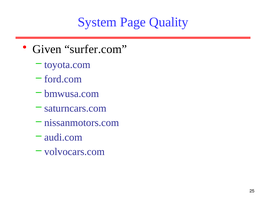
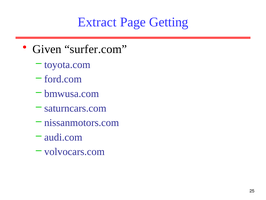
System: System -> Extract (97, 22)
Quality: Quality -> Getting (169, 22)
